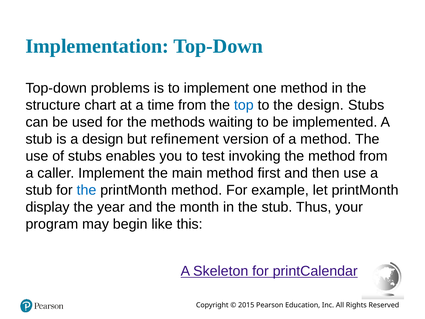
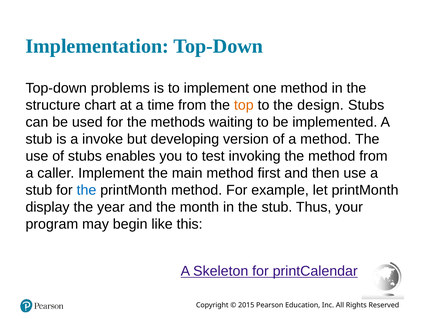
top colour: blue -> orange (244, 105)
a design: design -> invoke (103, 139)
refinement: refinement -> developing (185, 139)
